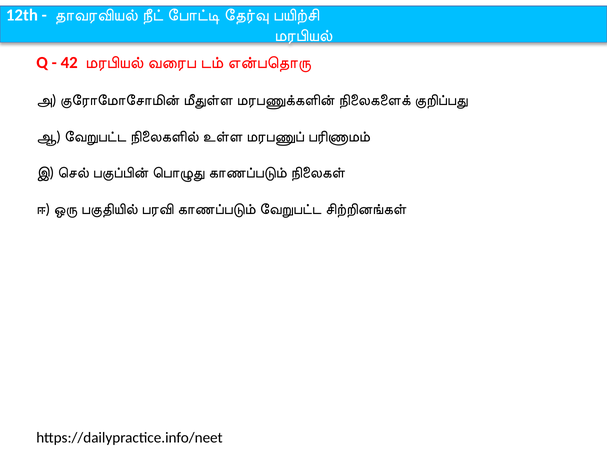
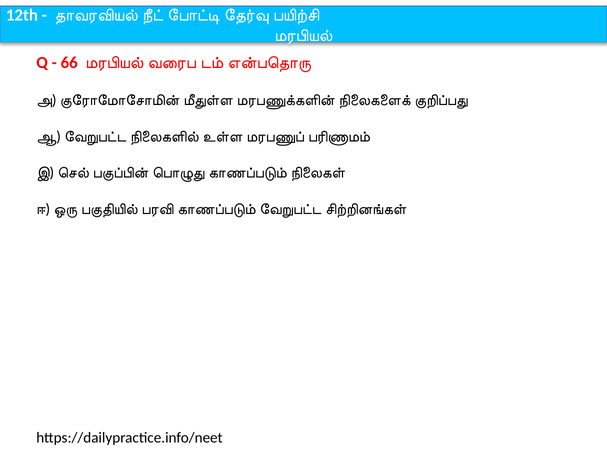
42: 42 -> 66 (69, 63)
